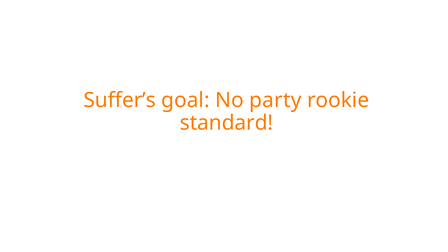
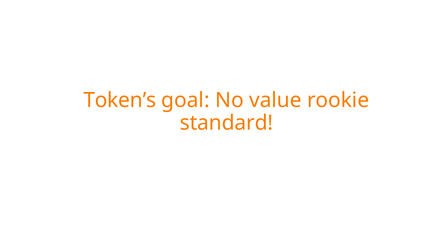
Suffer’s: Suffer’s -> Token’s (120, 100)
party: party -> value (275, 100)
